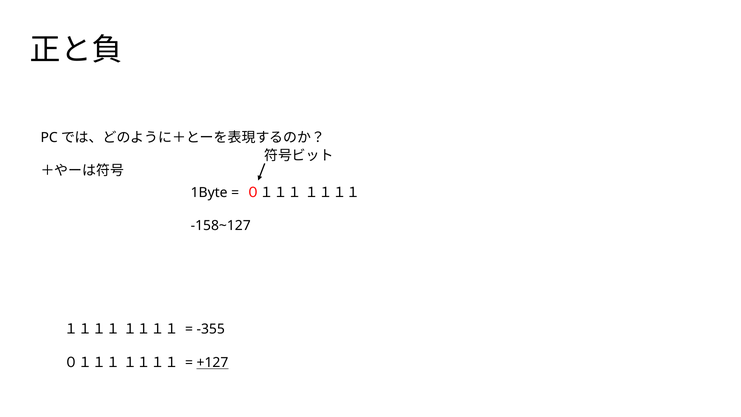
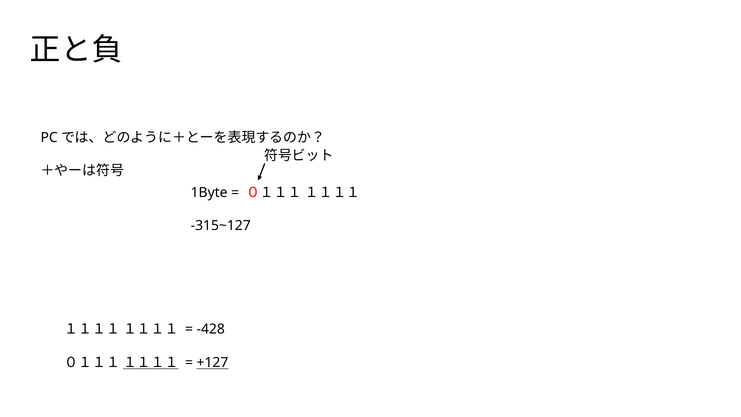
-158~127: -158~127 -> -315~127 (221, 226)
-355: -355 -> -428 (211, 329)
１１１１ underline: none -> present (151, 363)
